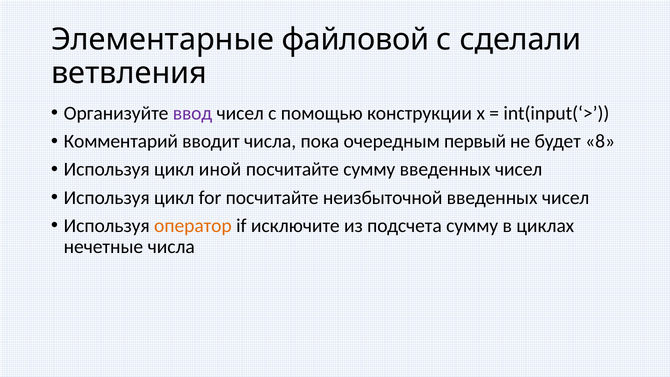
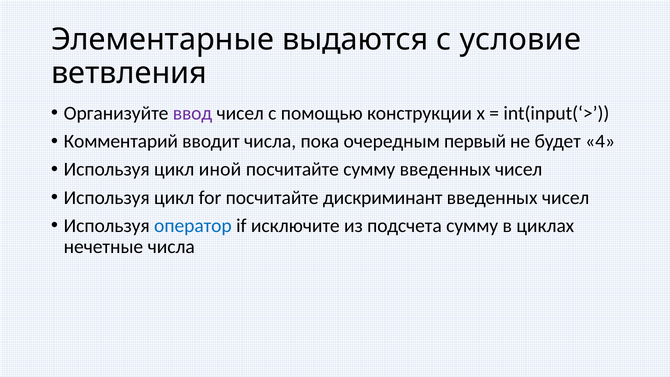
файловой: файловой -> выдаются (355, 40)
сделали: сделали -> условие (520, 40)
8: 8 -> 4 (600, 141)
неизбыточной: неизбыточной -> дискриминант (383, 198)
оператор colour: orange -> blue (193, 226)
